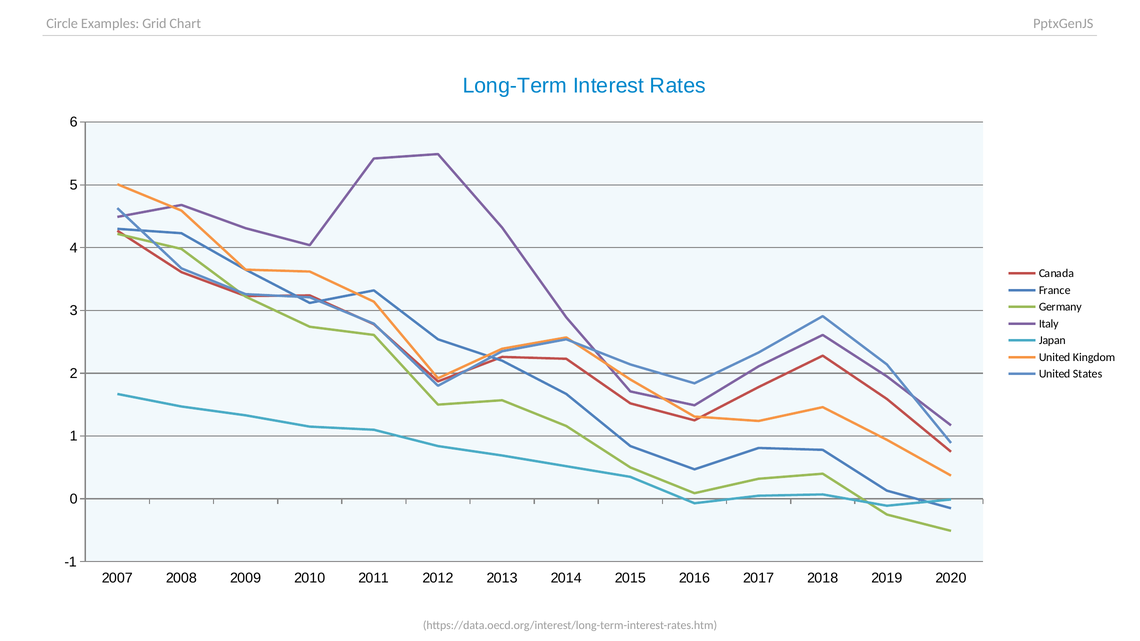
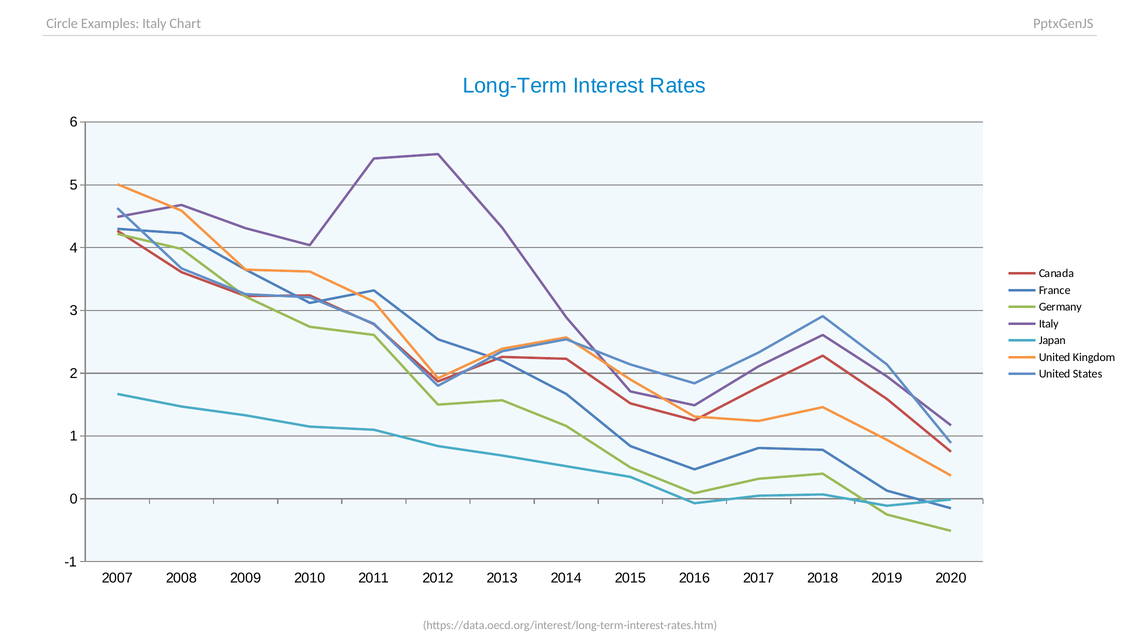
Examples Grid: Grid -> Italy (154, 23)
